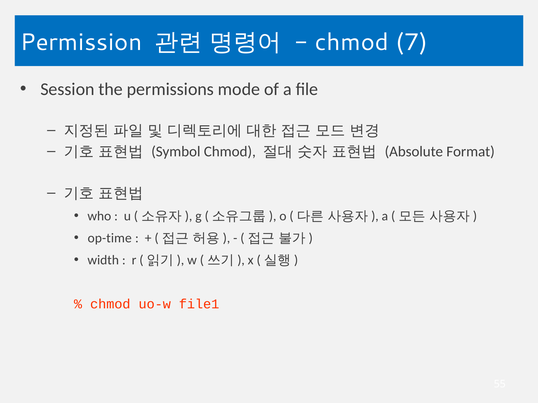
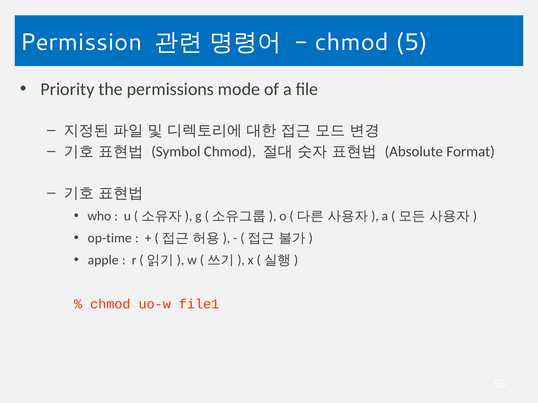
7: 7 -> 5 (412, 42)
Session: Session -> Priority (67, 89)
width: width -> apple (103, 260)
